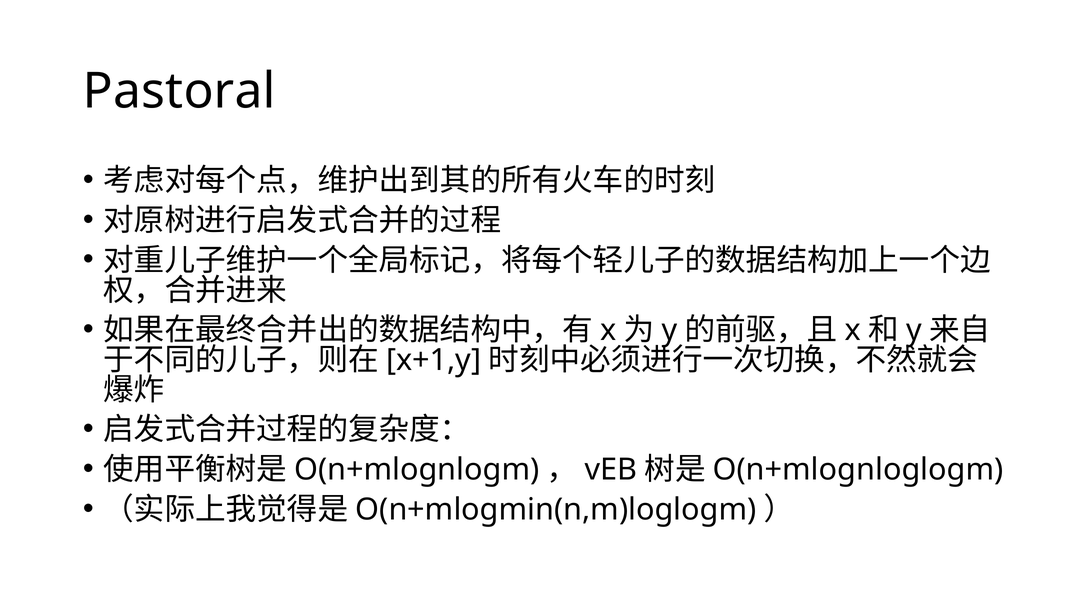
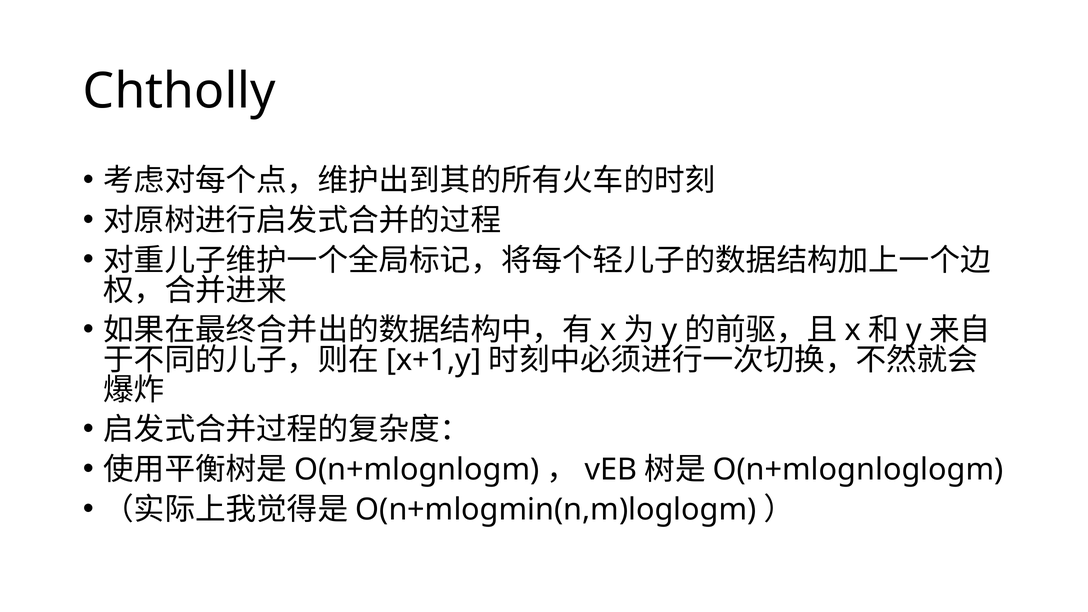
Pastoral: Pastoral -> Chtholly (179, 91)
